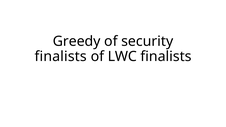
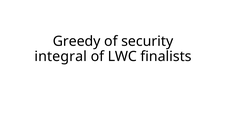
finalists: finalists -> integral (61, 56)
